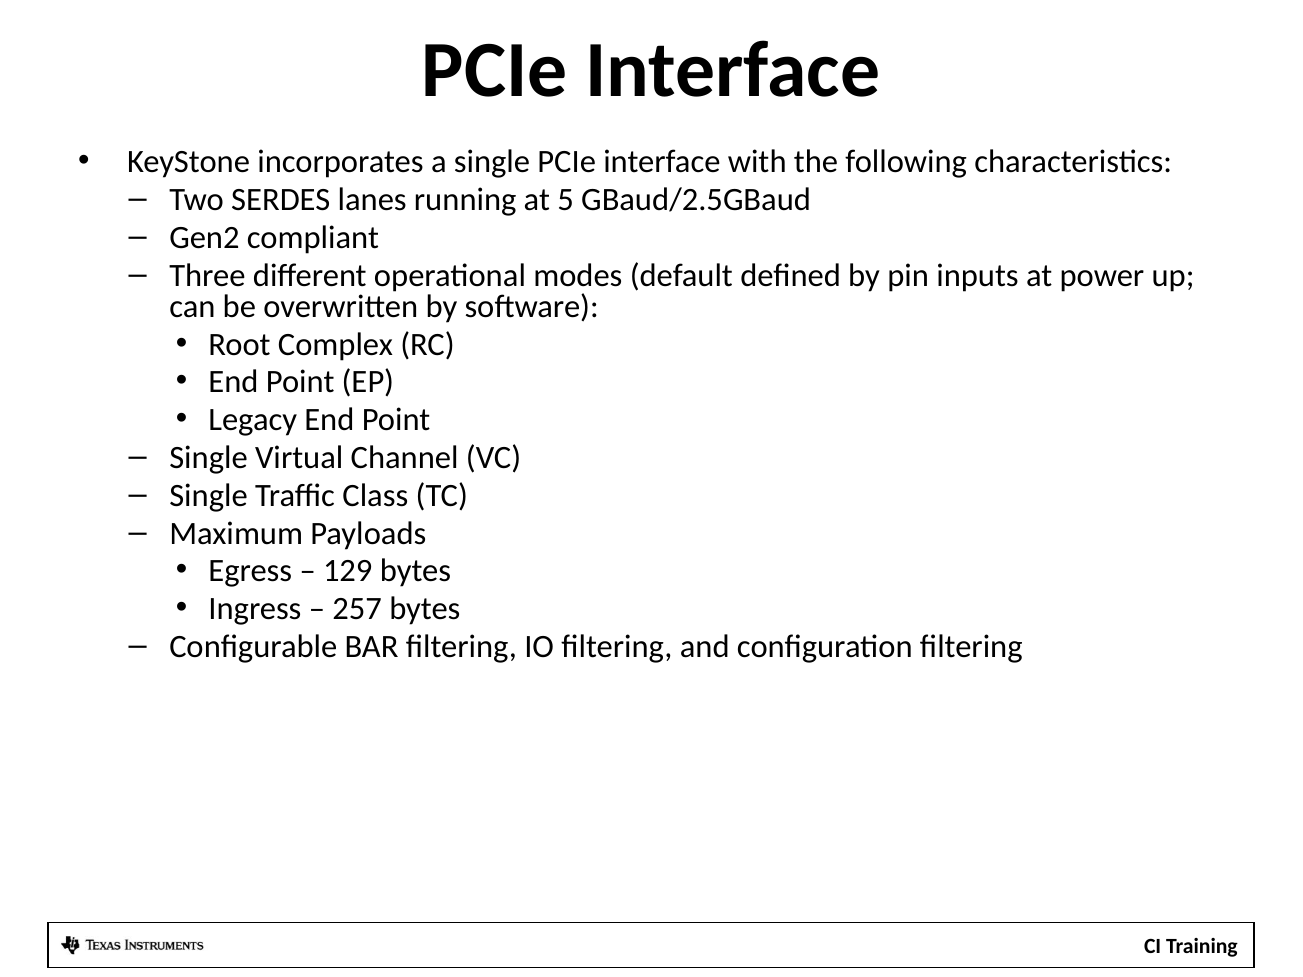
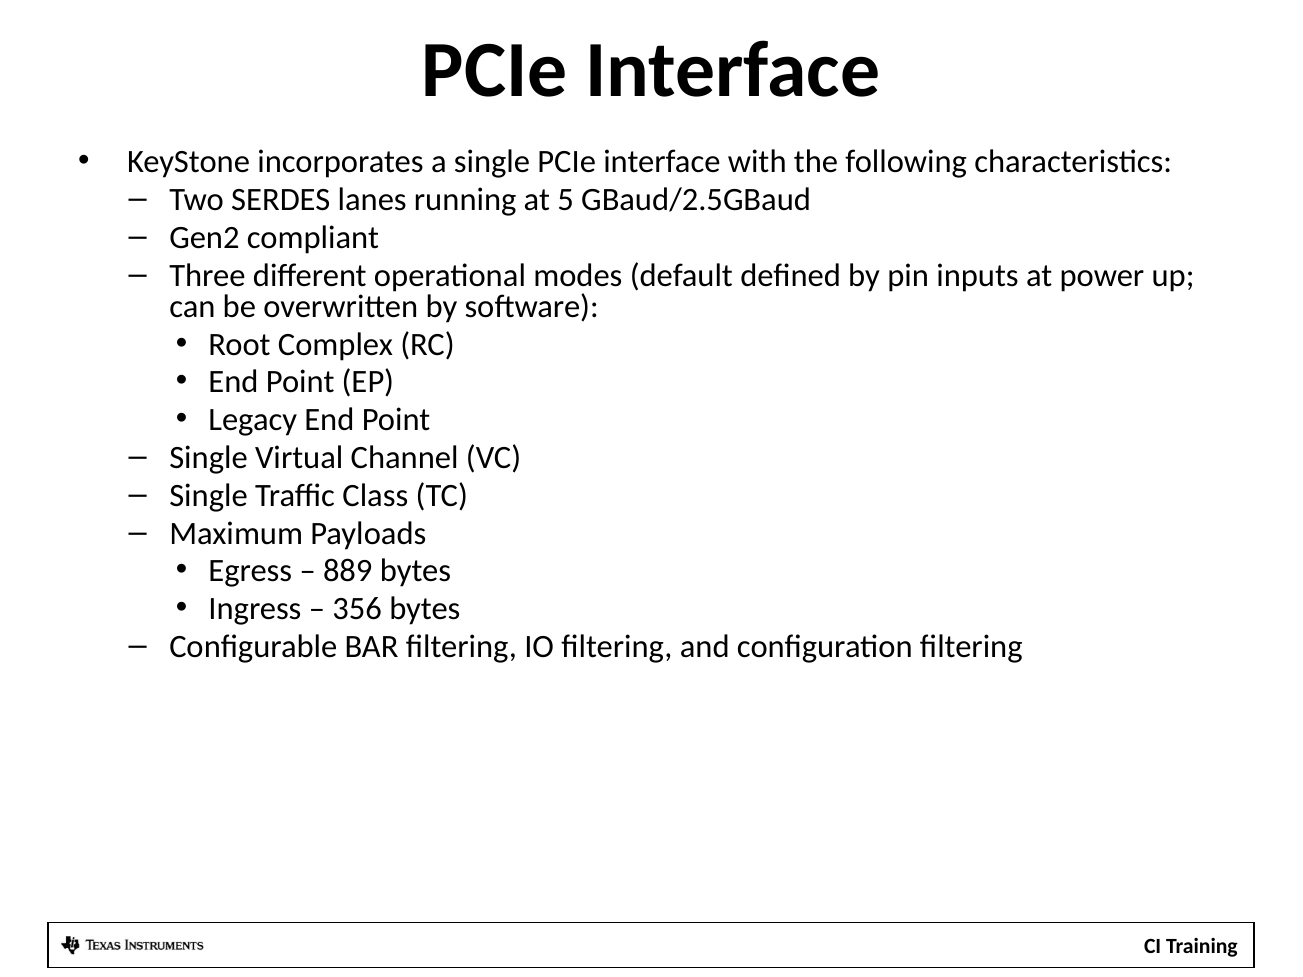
129: 129 -> 889 (348, 571)
257: 257 -> 356 (357, 609)
